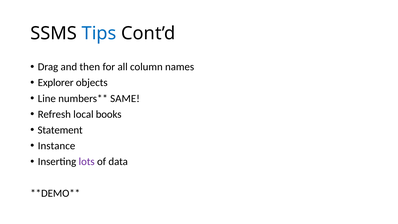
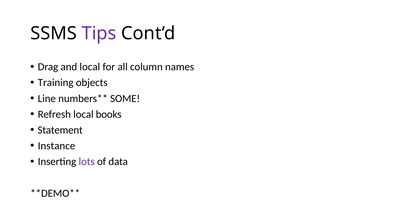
Tips colour: blue -> purple (99, 33)
and then: then -> local (90, 67)
Explorer: Explorer -> Training (56, 83)
SAME: SAME -> SOME (125, 98)
